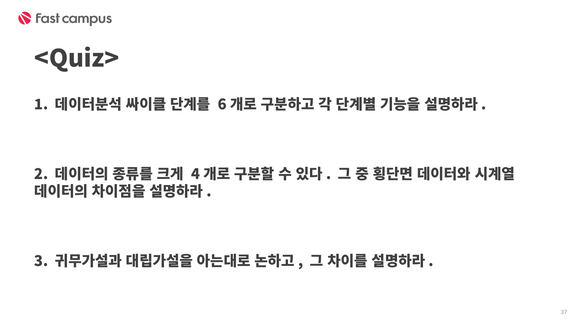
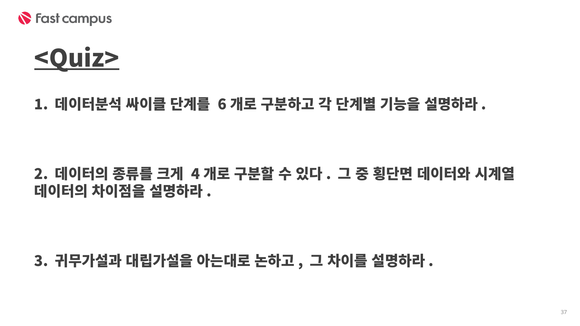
<Quiz> underline: none -> present (77, 59)
